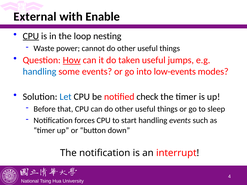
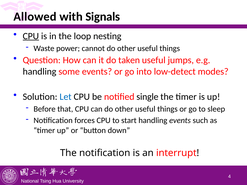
External: External -> Allowed (35, 17)
Enable: Enable -> Signals (103, 17)
How underline: present -> none (72, 60)
handling colour: blue -> black (40, 72)
low-events: low-events -> low-detect (175, 72)
check: check -> single (147, 97)
